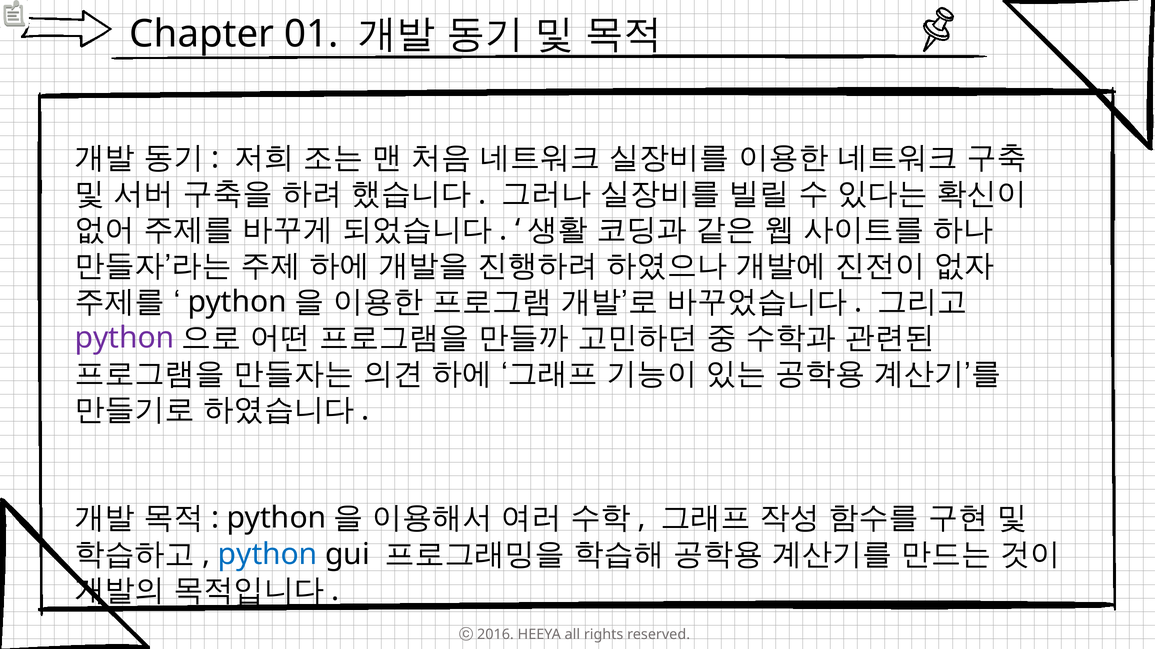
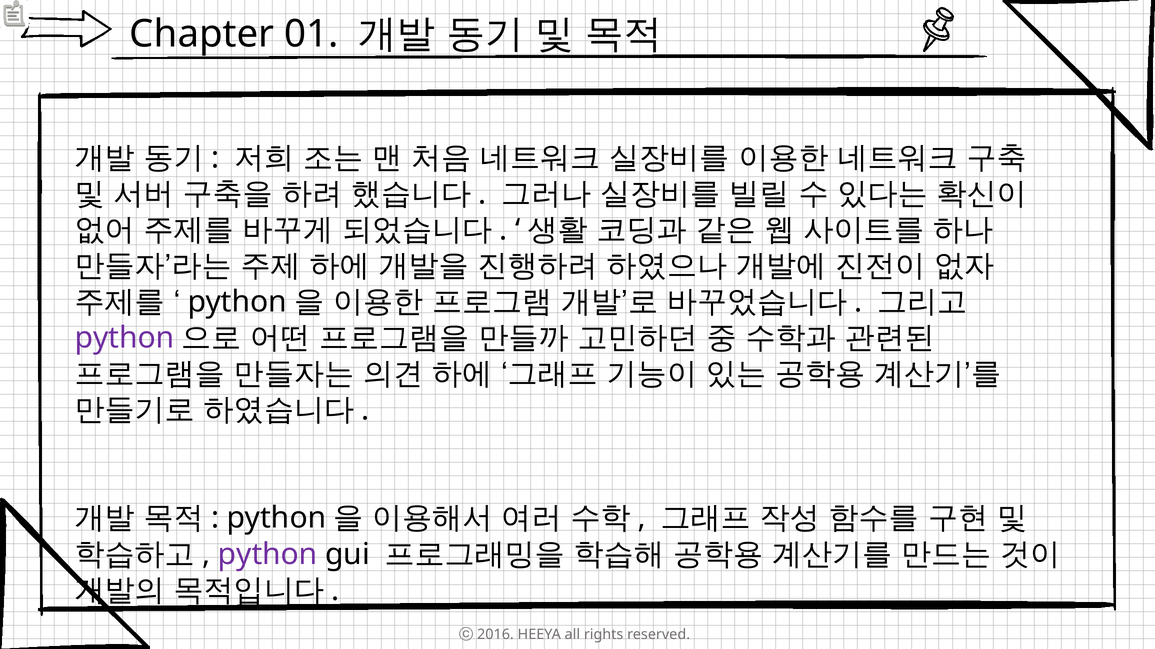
python colour: blue -> purple (268, 555)
